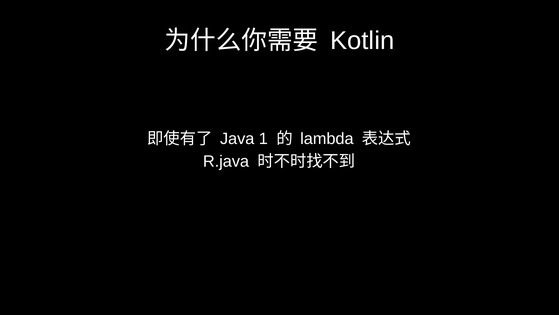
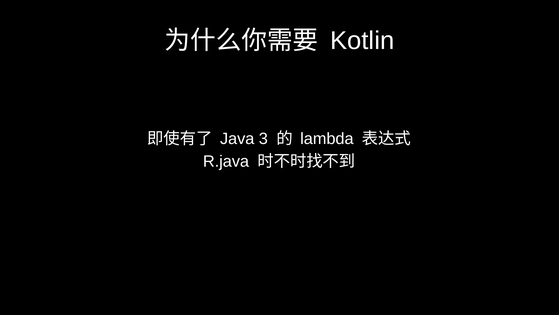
1: 1 -> 3 (263, 138)
